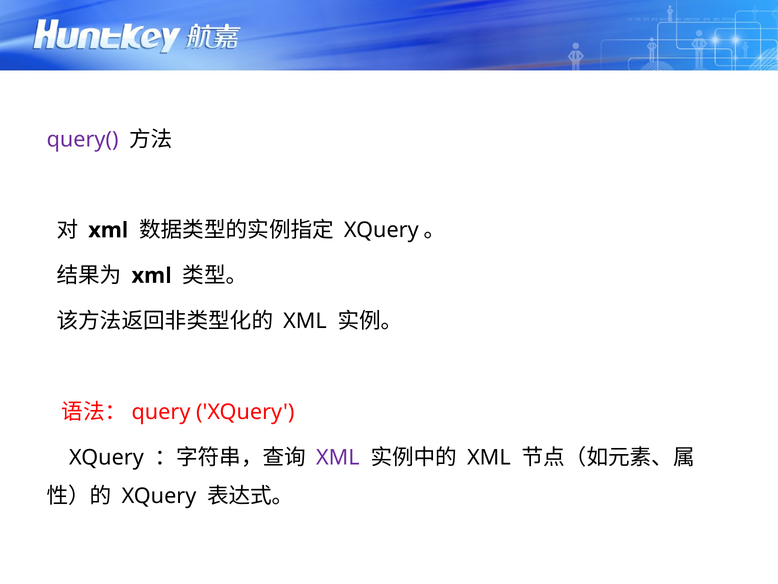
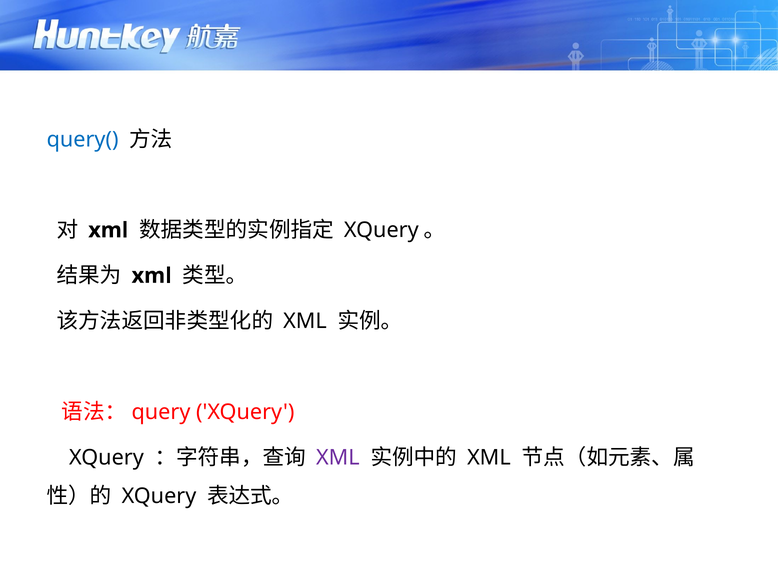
query( colour: purple -> blue (83, 139)
